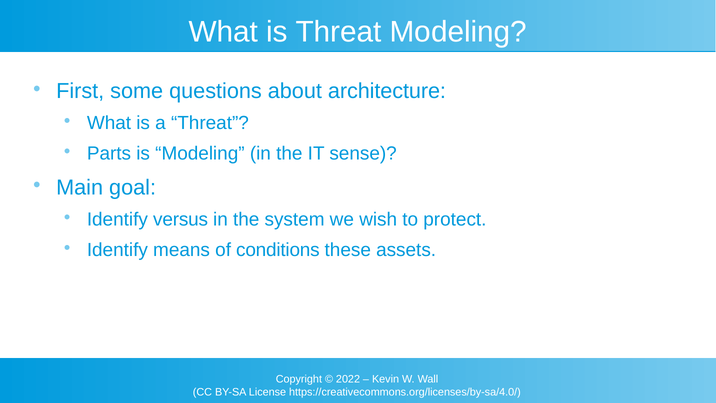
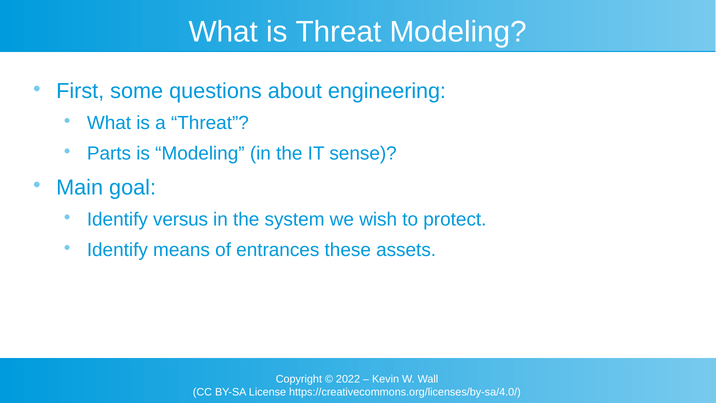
architecture: architecture -> engineering (387, 91)
conditions: conditions -> entrances (278, 250)
